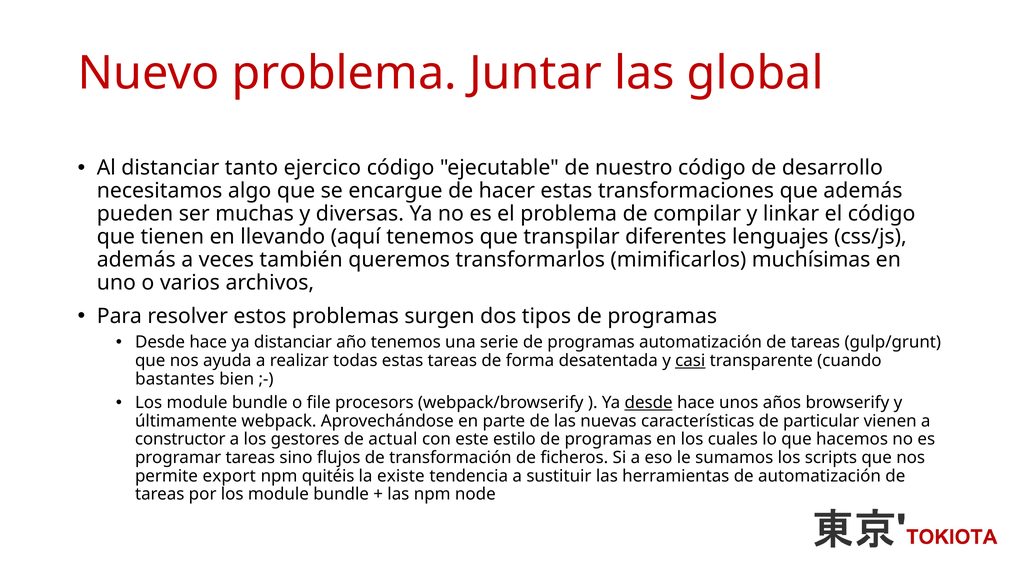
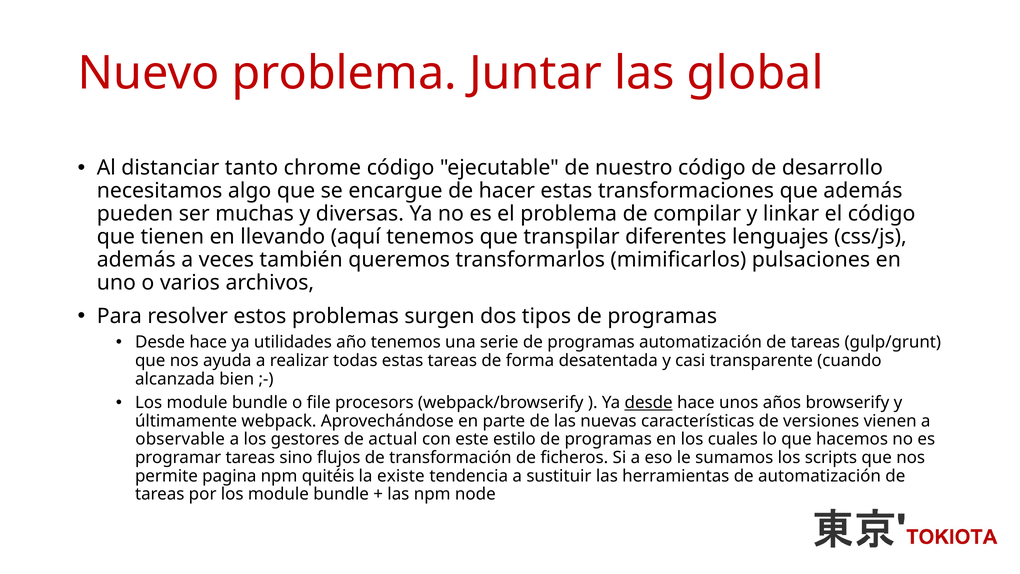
ejercico: ejercico -> chrome (322, 168)
muchísimas: muchísimas -> pulsaciones (811, 260)
ya distanciar: distanciar -> utilidades (293, 342)
casi underline: present -> none (690, 360)
bastantes: bastantes -> alcanzada (175, 379)
particular: particular -> versiones (821, 421)
constructor: constructor -> observable (180, 439)
export: export -> pagina (229, 476)
